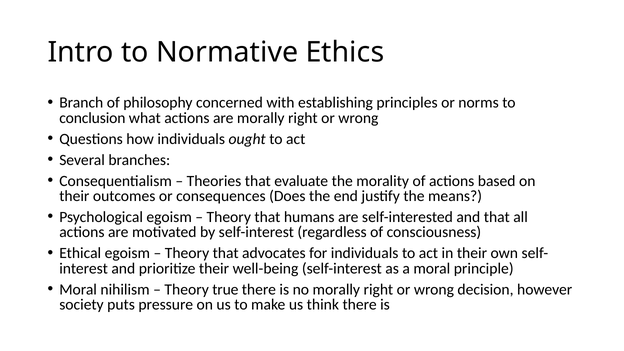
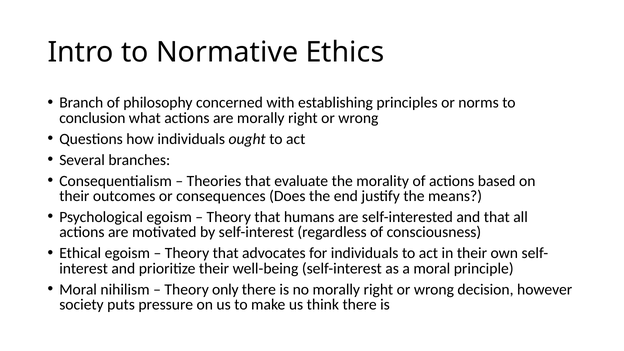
true: true -> only (225, 289)
